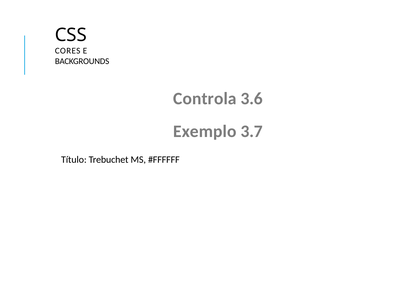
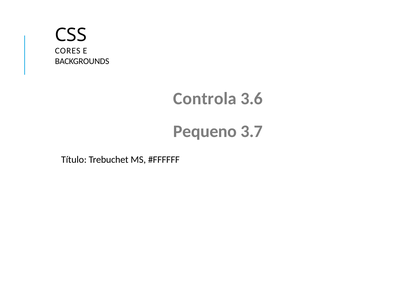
Exemplo: Exemplo -> Pequeno (205, 131)
